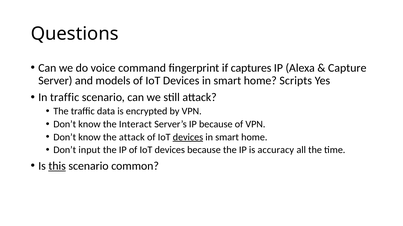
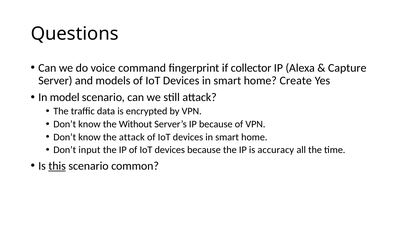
captures: captures -> collector (251, 68)
Scripts: Scripts -> Create (296, 81)
In traffic: traffic -> model (65, 98)
Interact: Interact -> Without (135, 125)
devices underline: present -> none (188, 137)
